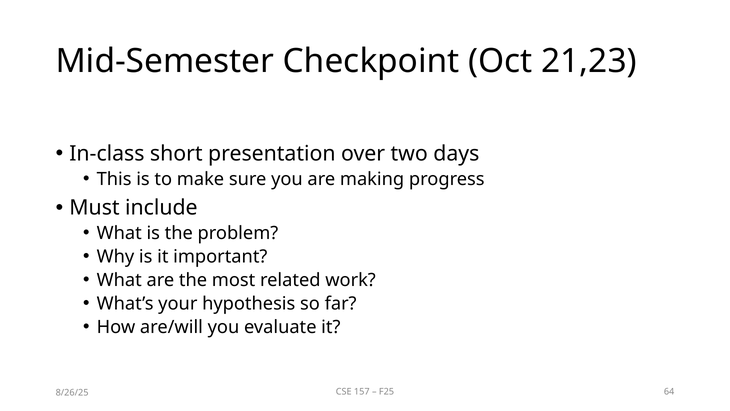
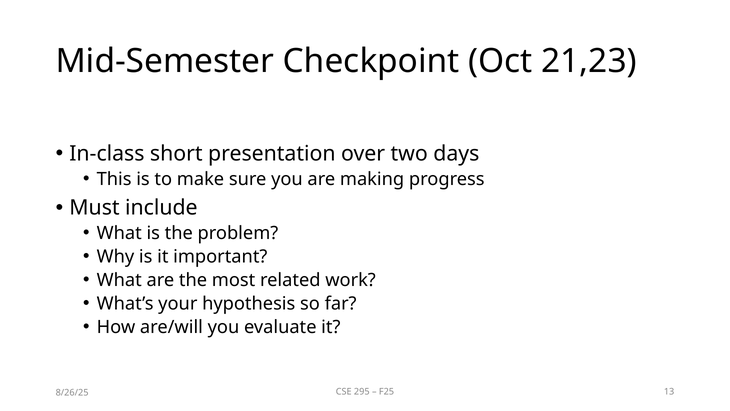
157: 157 -> 295 (362, 391)
64: 64 -> 13 (669, 391)
